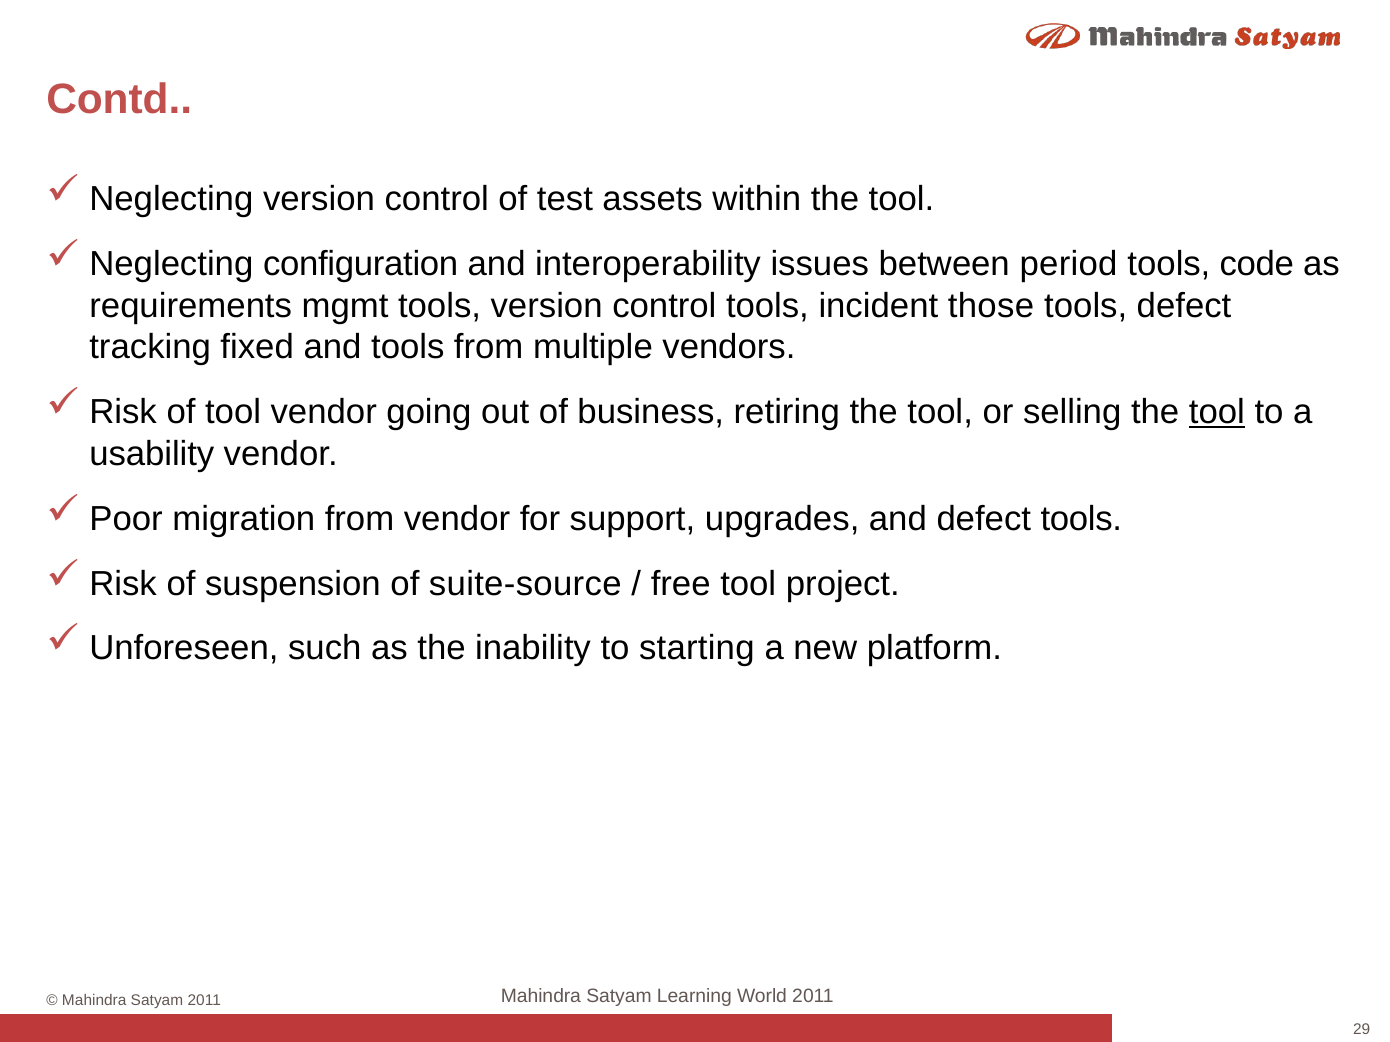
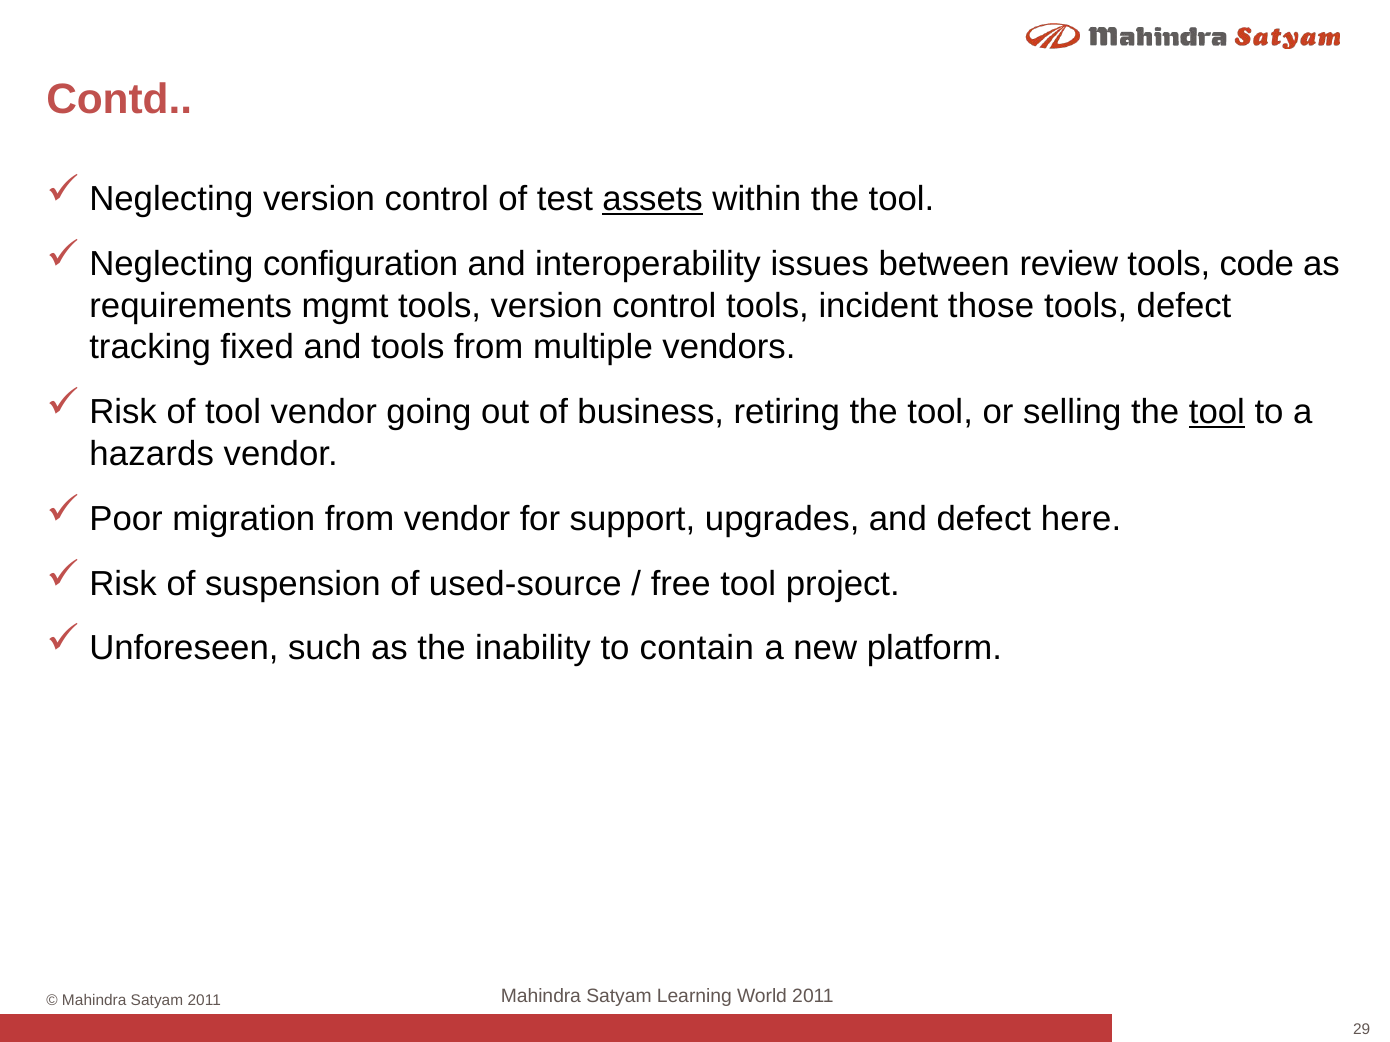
assets underline: none -> present (653, 199)
period: period -> review (1069, 264)
usability: usability -> hazards (152, 454)
defect tools: tools -> here (1081, 519)
suite-source: suite-source -> used-source (525, 584)
starting: starting -> contain (697, 649)
